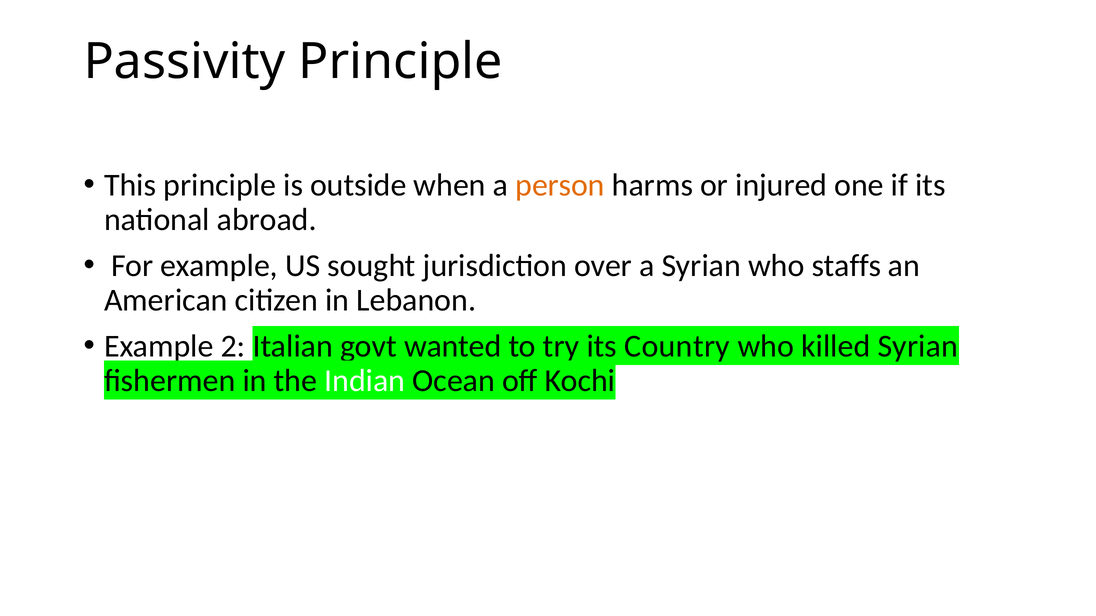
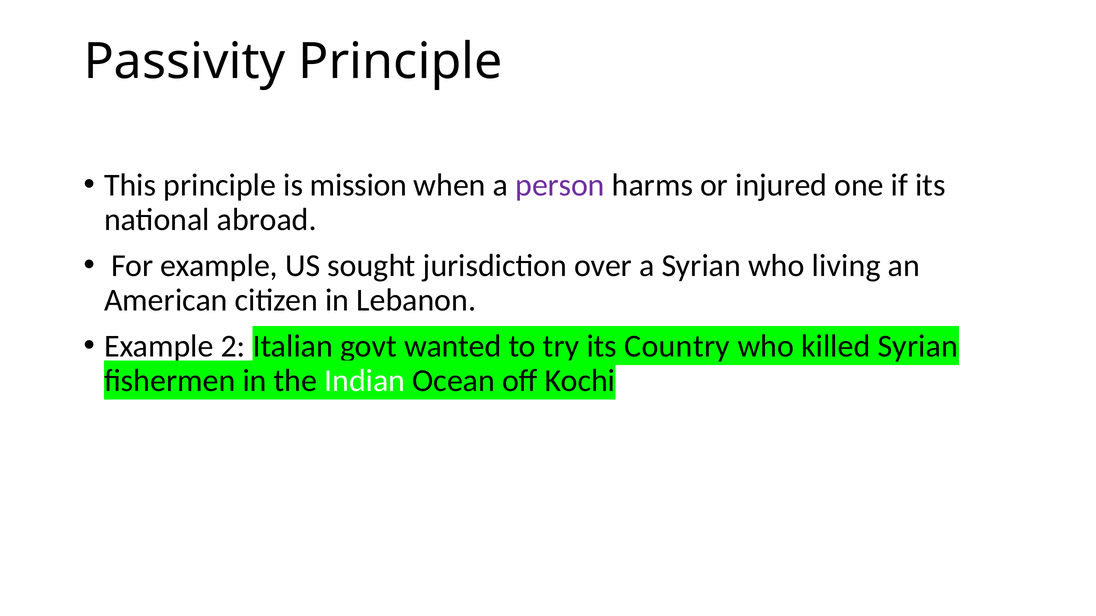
outside: outside -> mission (358, 185)
person colour: orange -> purple (560, 185)
staffs: staffs -> living (846, 266)
